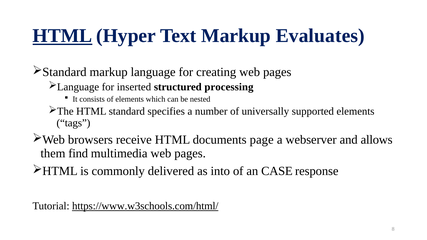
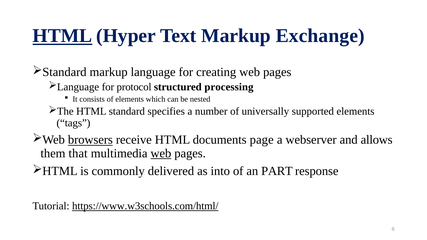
Evaluates: Evaluates -> Exchange (320, 36)
inserted: inserted -> protocol (134, 87)
browsers underline: none -> present (90, 140)
find: find -> that (78, 153)
web underline: none -> present (161, 153)
CASE: CASE -> PART (277, 171)
